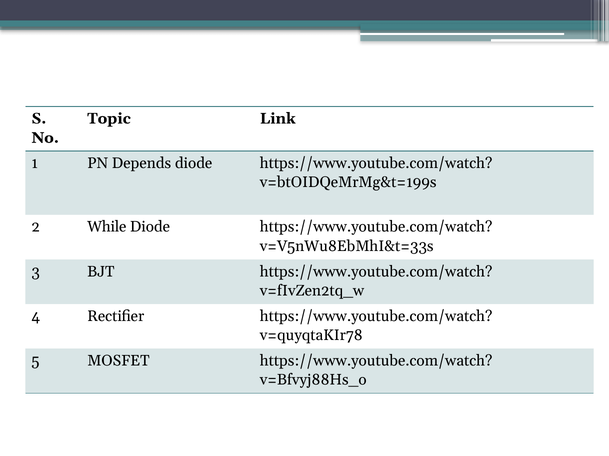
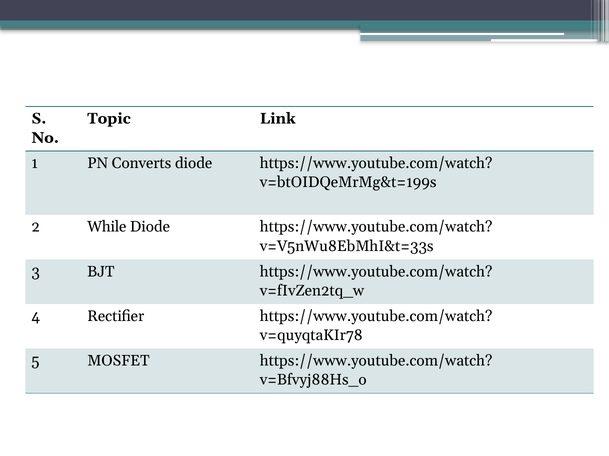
Depends: Depends -> Converts (142, 163)
